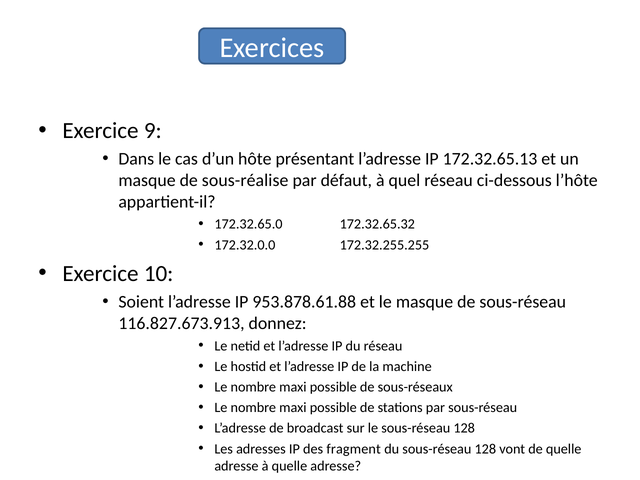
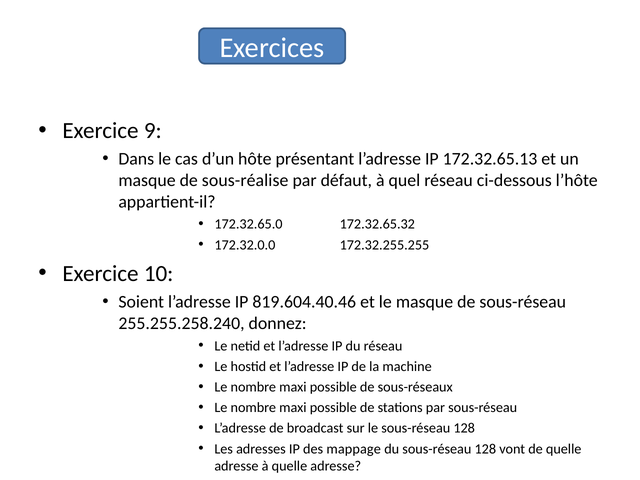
953.878.61.88: 953.878.61.88 -> 819.604.40.46 (304, 302)
116.827.673.913: 116.827.673.913 -> 255.255.258.240 (181, 323)
fragment: fragment -> mappage (354, 449)
